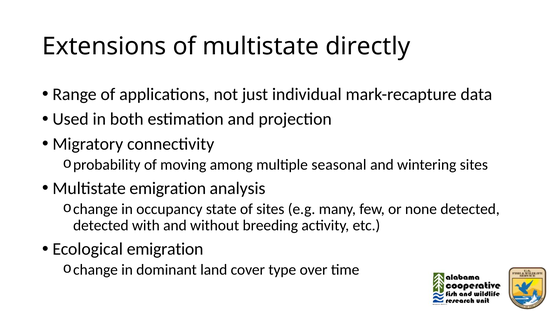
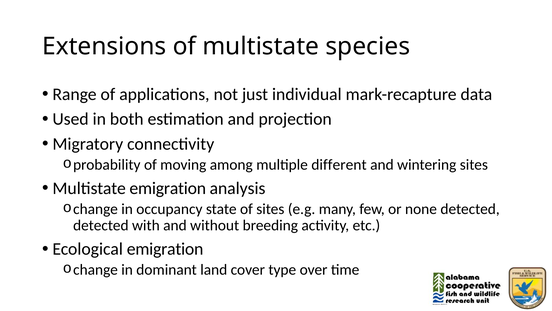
directly: directly -> species (368, 46)
seasonal: seasonal -> different (339, 164)
